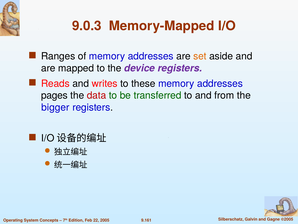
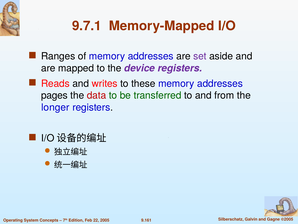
9.0.3: 9.0.3 -> 9.7.1 (87, 26)
set colour: orange -> purple (200, 56)
bigger: bigger -> longer (55, 107)
